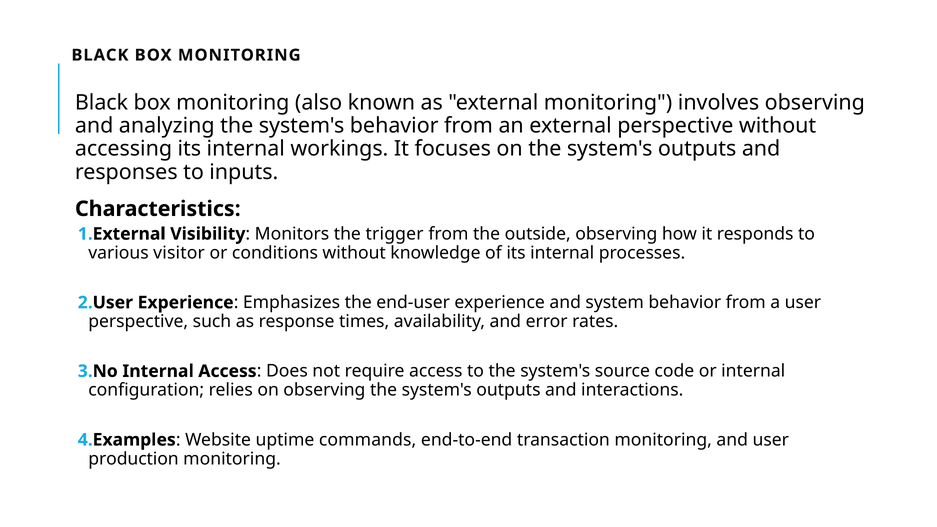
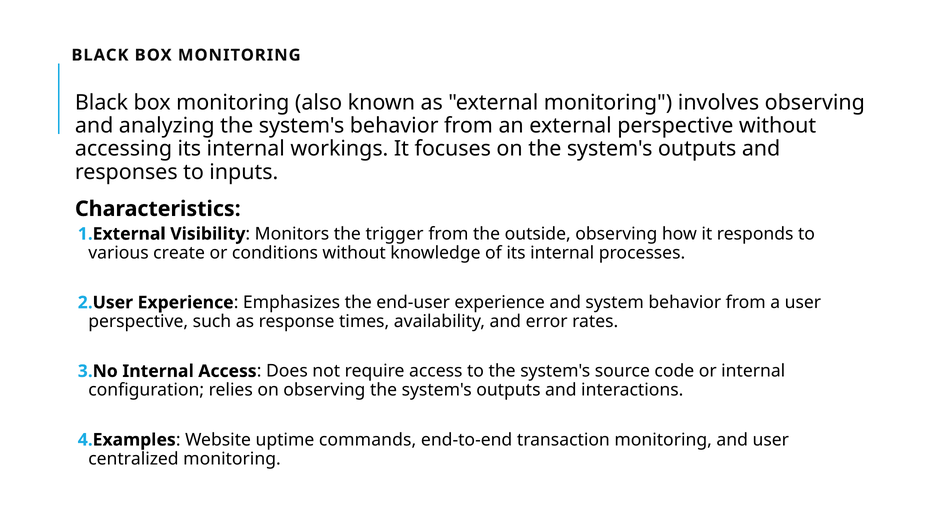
visitor: visitor -> create (179, 253)
production: production -> centralized (133, 459)
